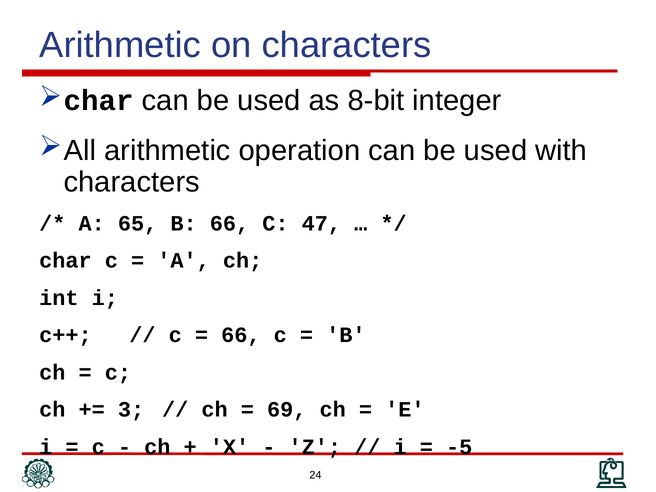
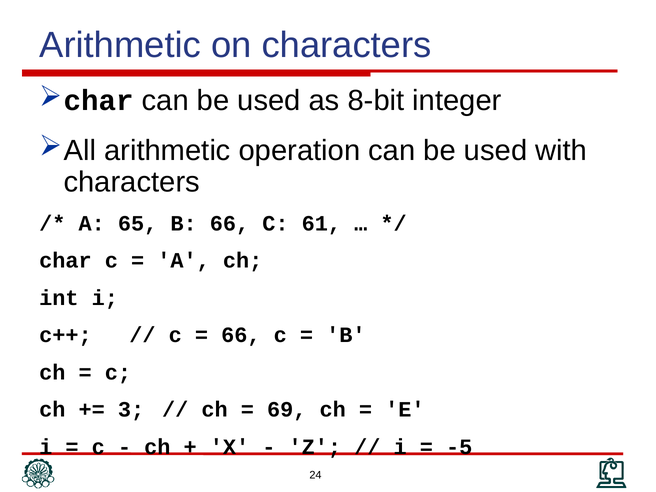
47: 47 -> 61 (321, 223)
